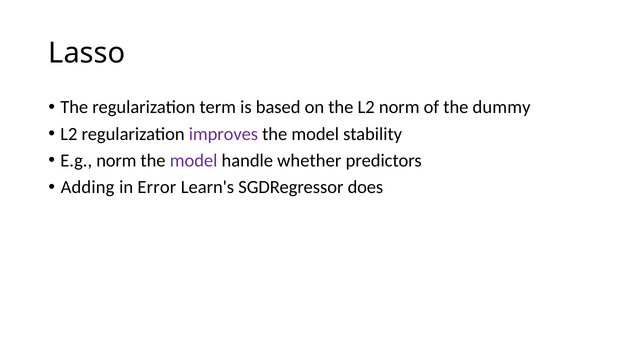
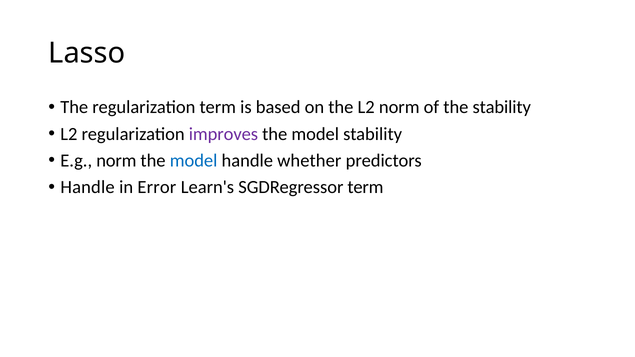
the dummy: dummy -> stability (502, 107)
model colour: purple -> blue (194, 161)
Adding: Adding -> Handle (88, 187)
SGDRegressor does: does -> term (365, 187)
